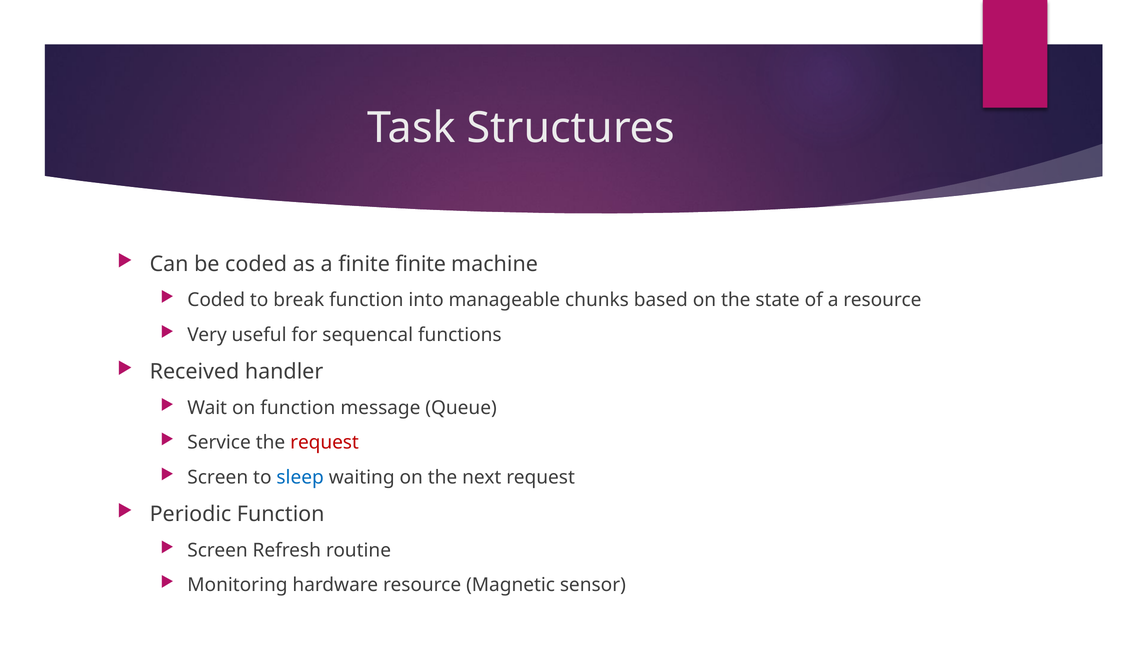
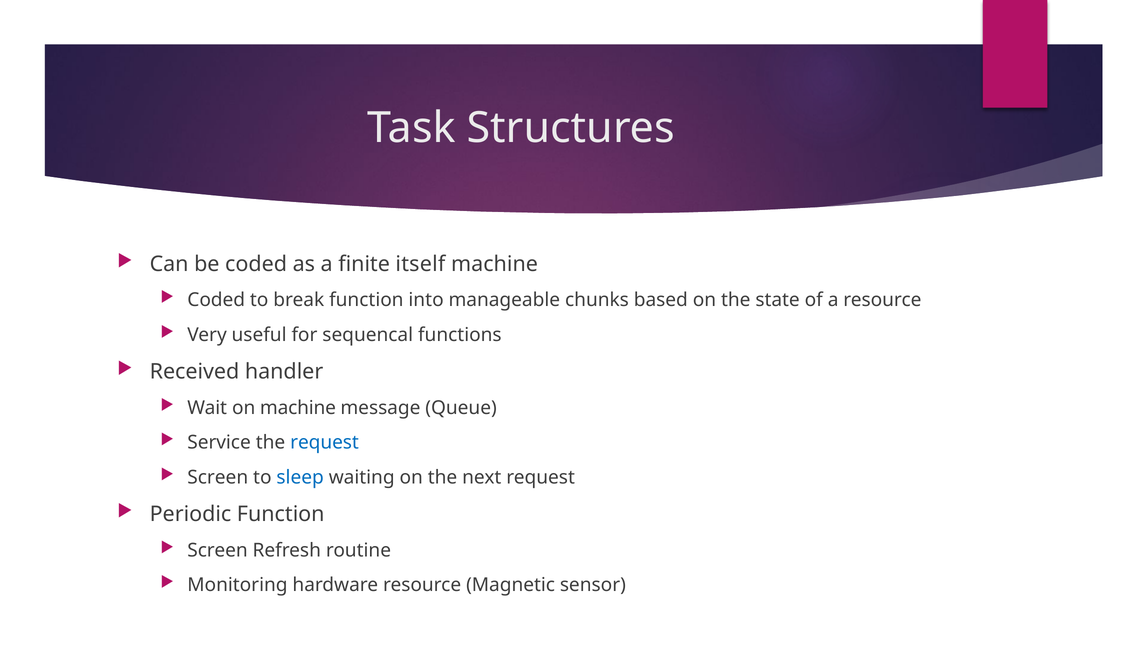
finite finite: finite -> itself (420, 264)
on function: function -> machine (298, 408)
request colour: red -> blue (325, 442)
